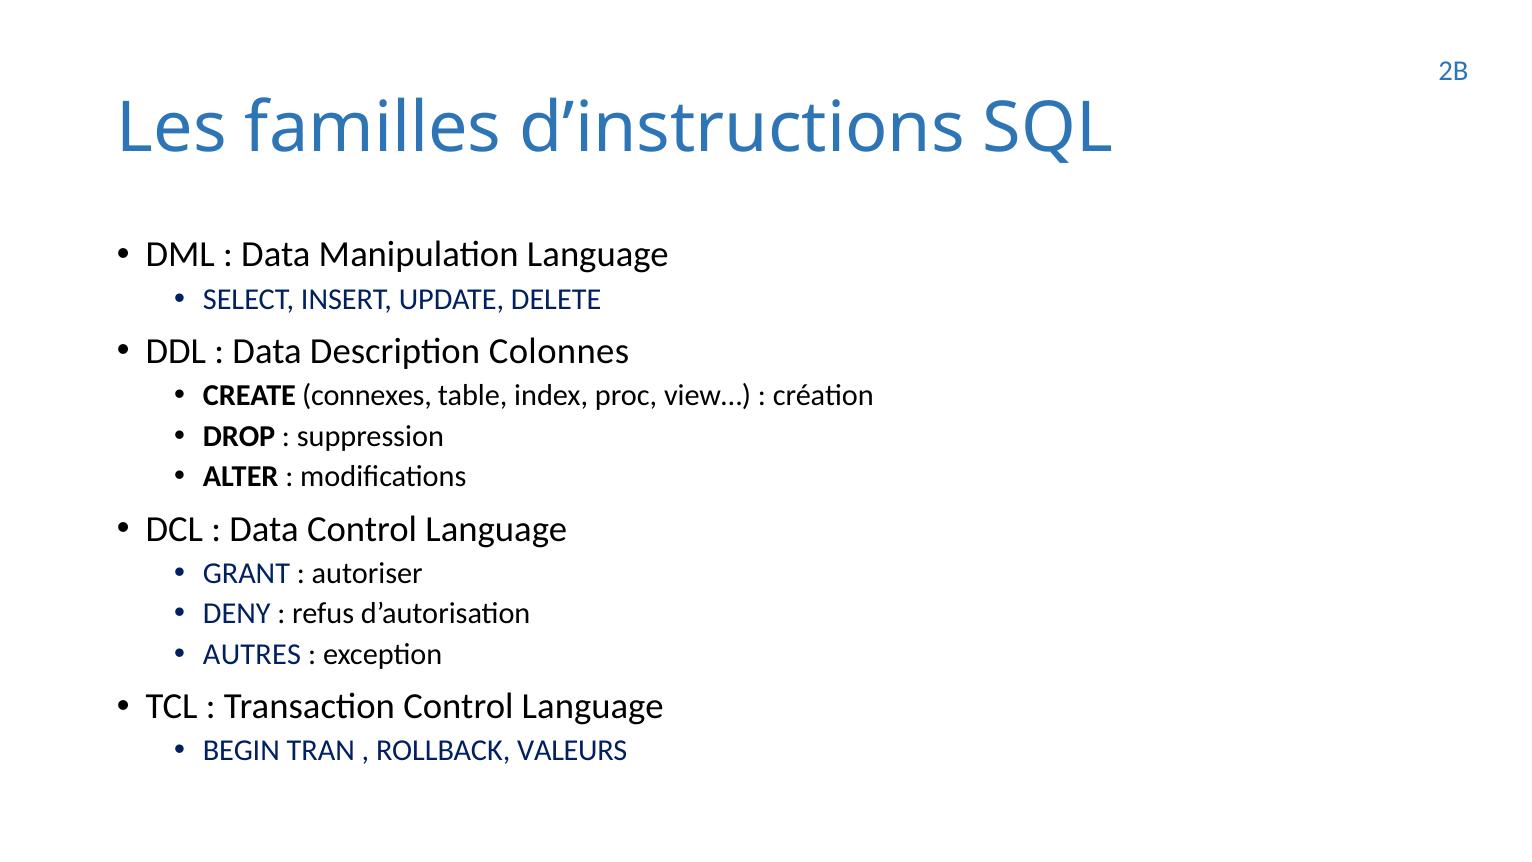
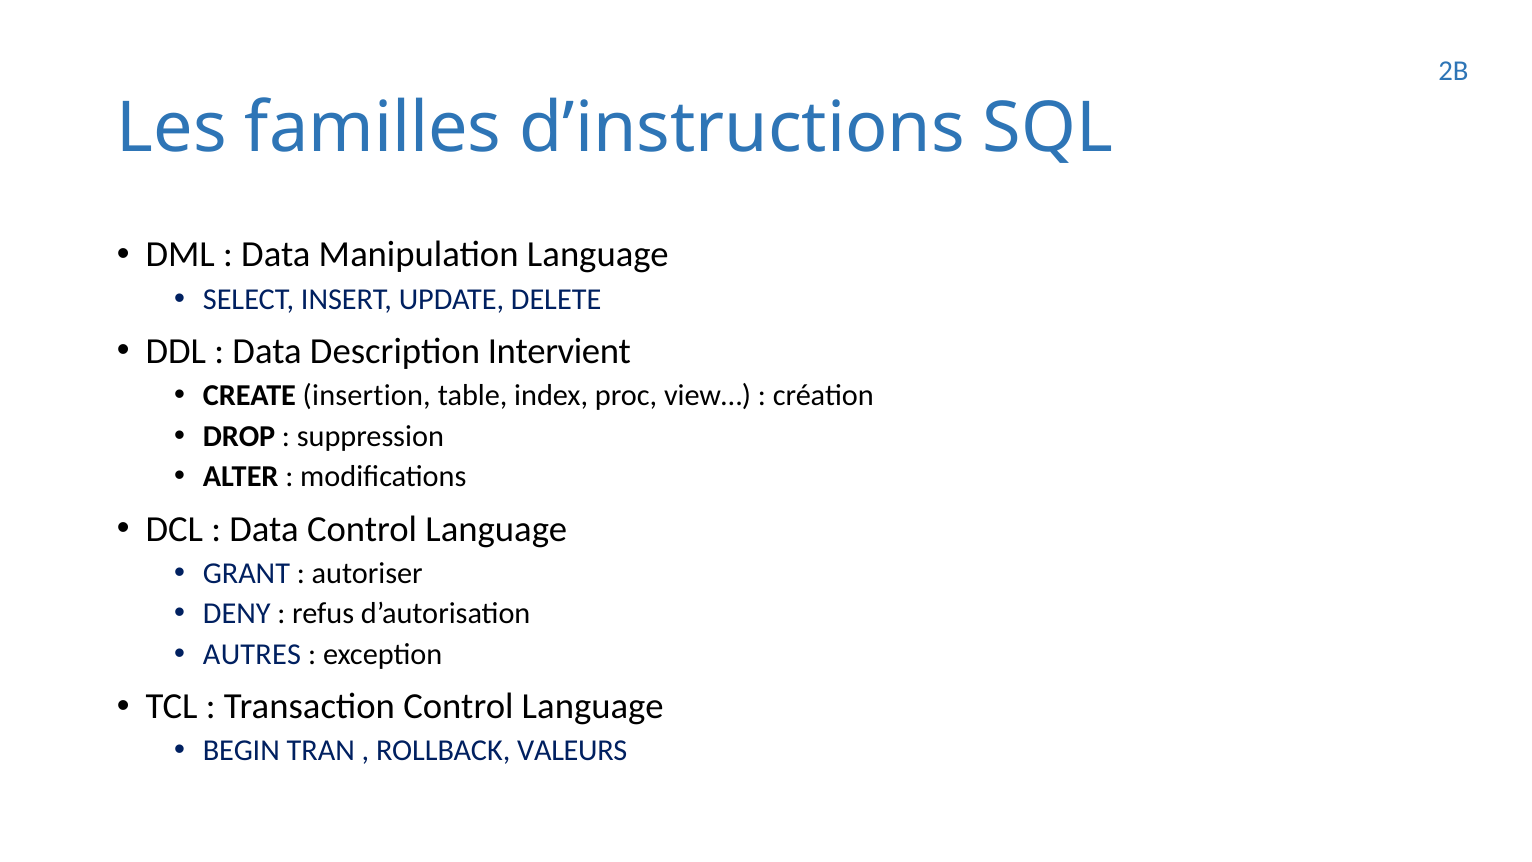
Colonnes: Colonnes -> Intervient (559, 351)
connexes: connexes -> insertion (367, 395)
